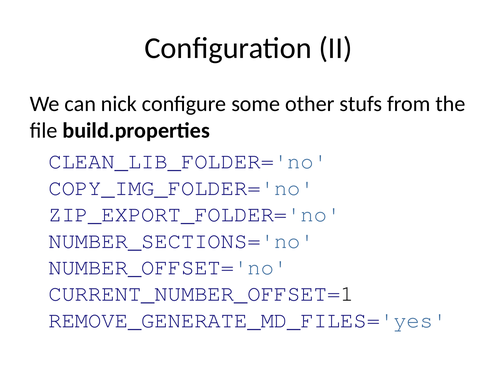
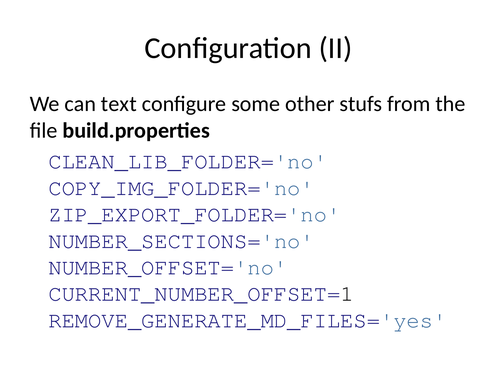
nick: nick -> text (119, 104)
